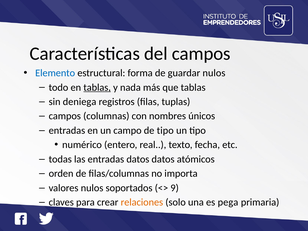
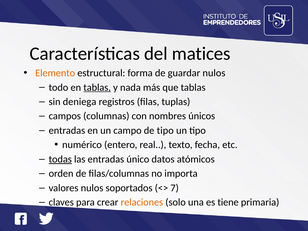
del campos: campos -> matices (201, 54)
Elemento colour: blue -> orange (55, 73)
todas underline: none -> present (60, 159)
entradas datos: datos -> único (138, 159)
9: 9 -> 7 (175, 188)
pega: pega -> tiene (228, 202)
